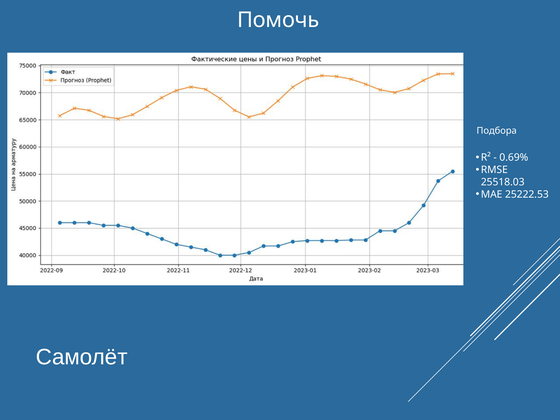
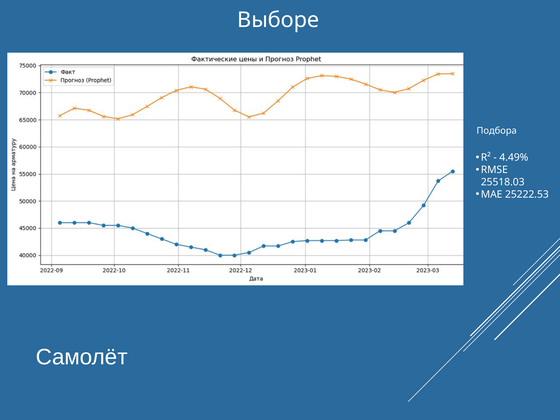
Помочь: Помочь -> Выборе (278, 20)
0.69%: 0.69% -> 4.49% (514, 158)
